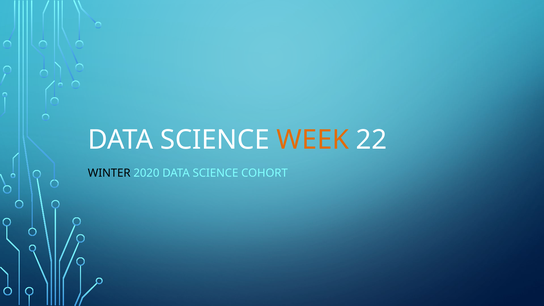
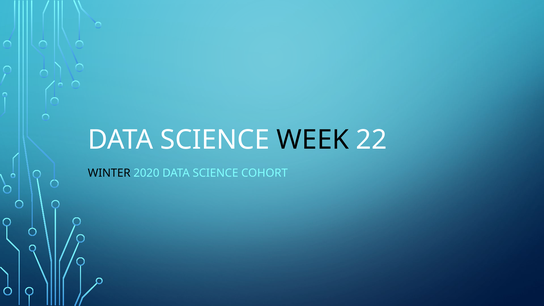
WEEK colour: orange -> black (313, 140)
